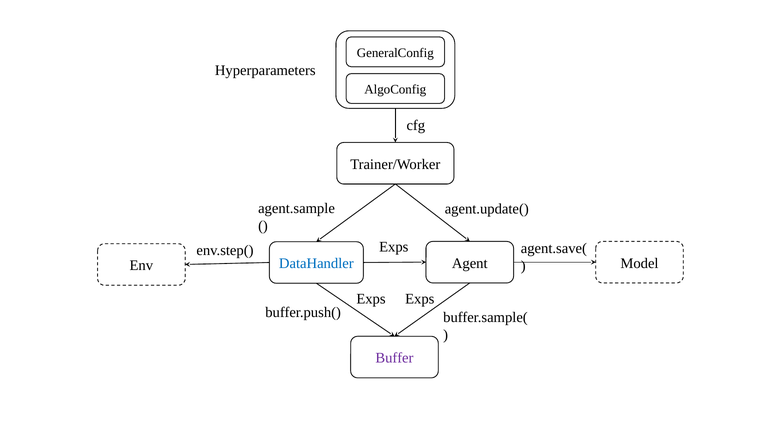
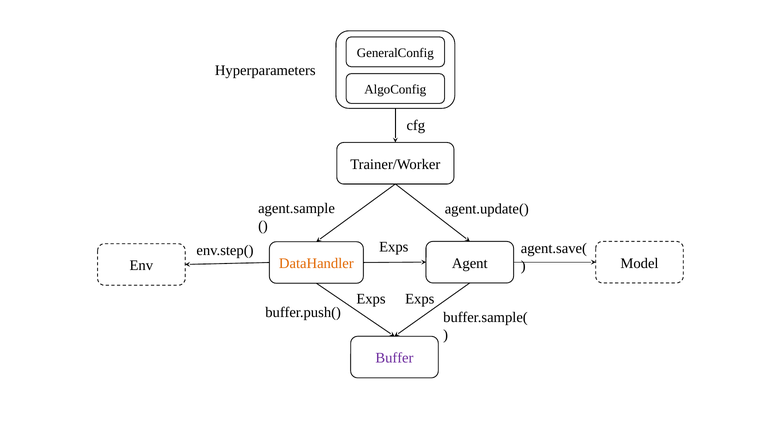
DataHandler colour: blue -> orange (316, 264)
